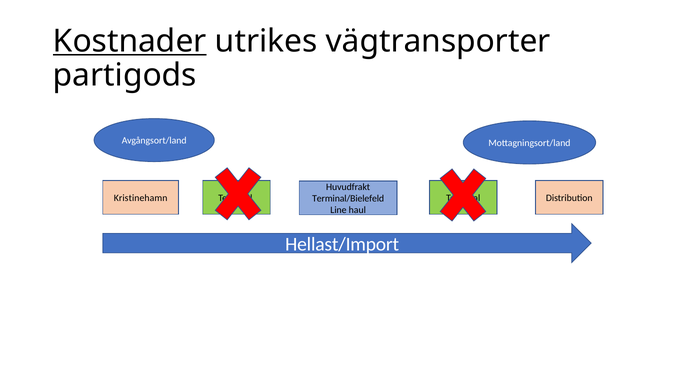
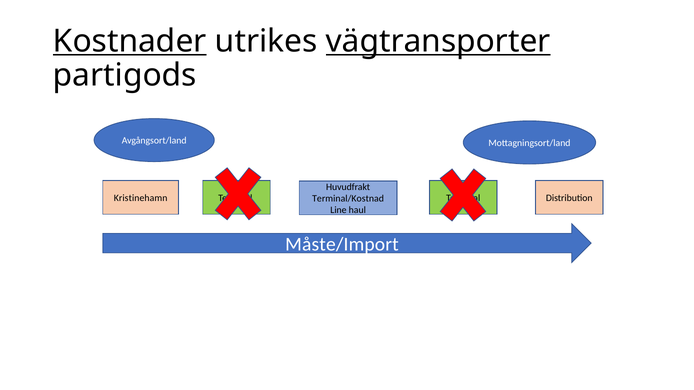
vägtransporter underline: none -> present (438, 41)
Terminal/Bielefeld: Terminal/Bielefeld -> Terminal/Kostnad (348, 199)
Hellast/Import: Hellast/Import -> Måste/Import (342, 245)
